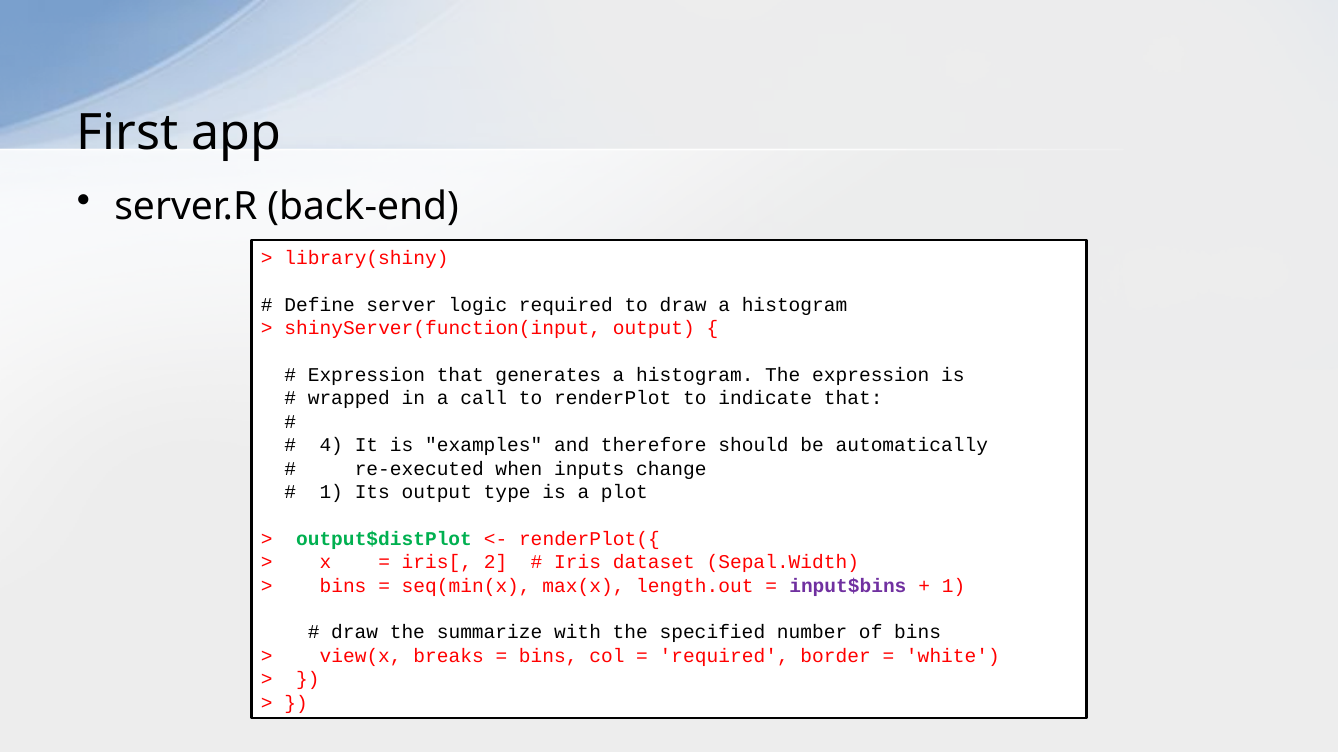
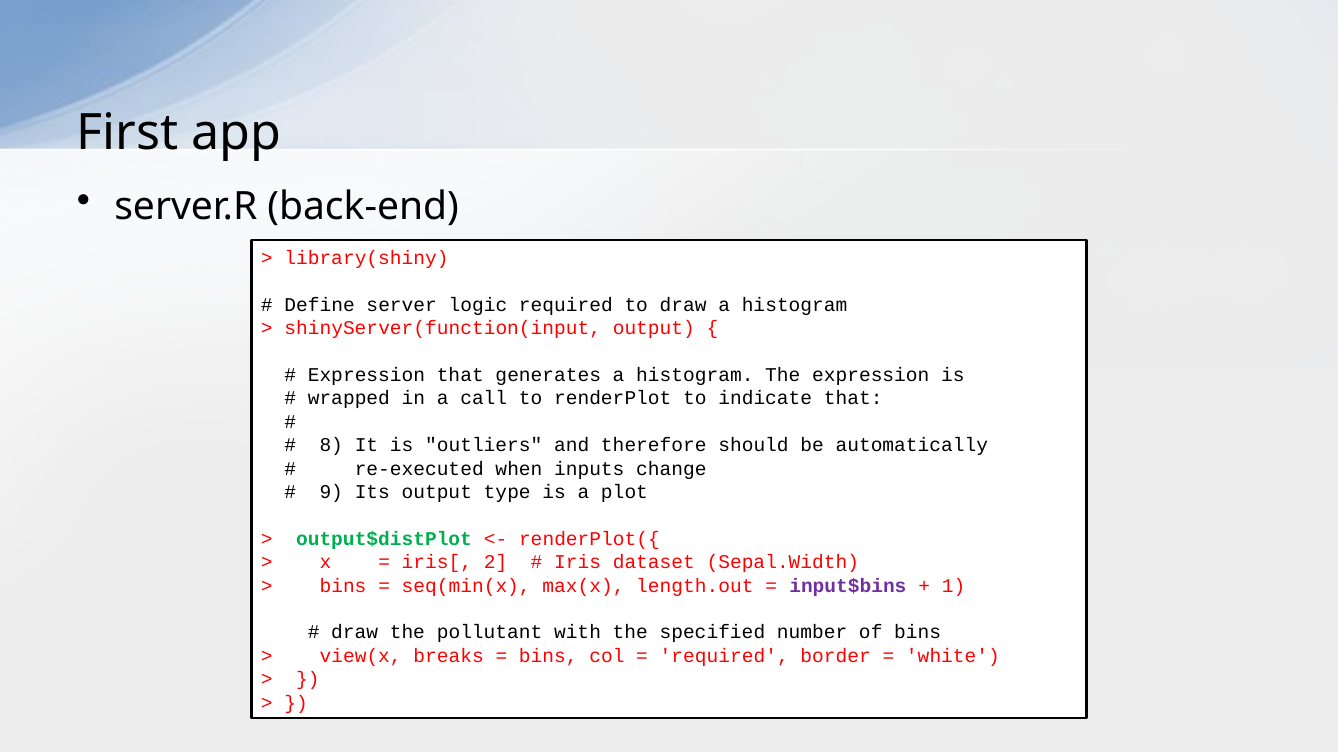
4: 4 -> 8 (331, 446)
examples: examples -> outliers (484, 446)
1: 1 -> 9 (331, 492)
summarize: summarize -> pollutant (490, 633)
